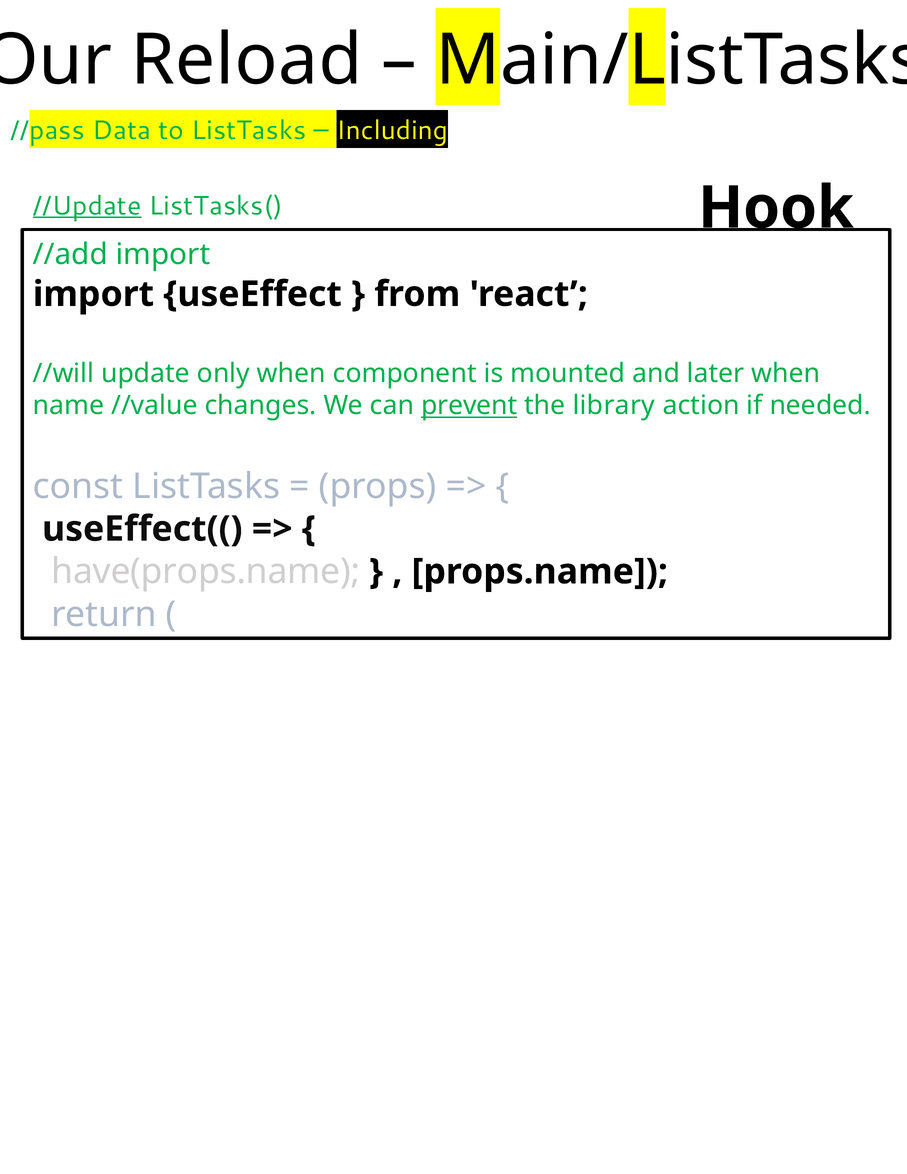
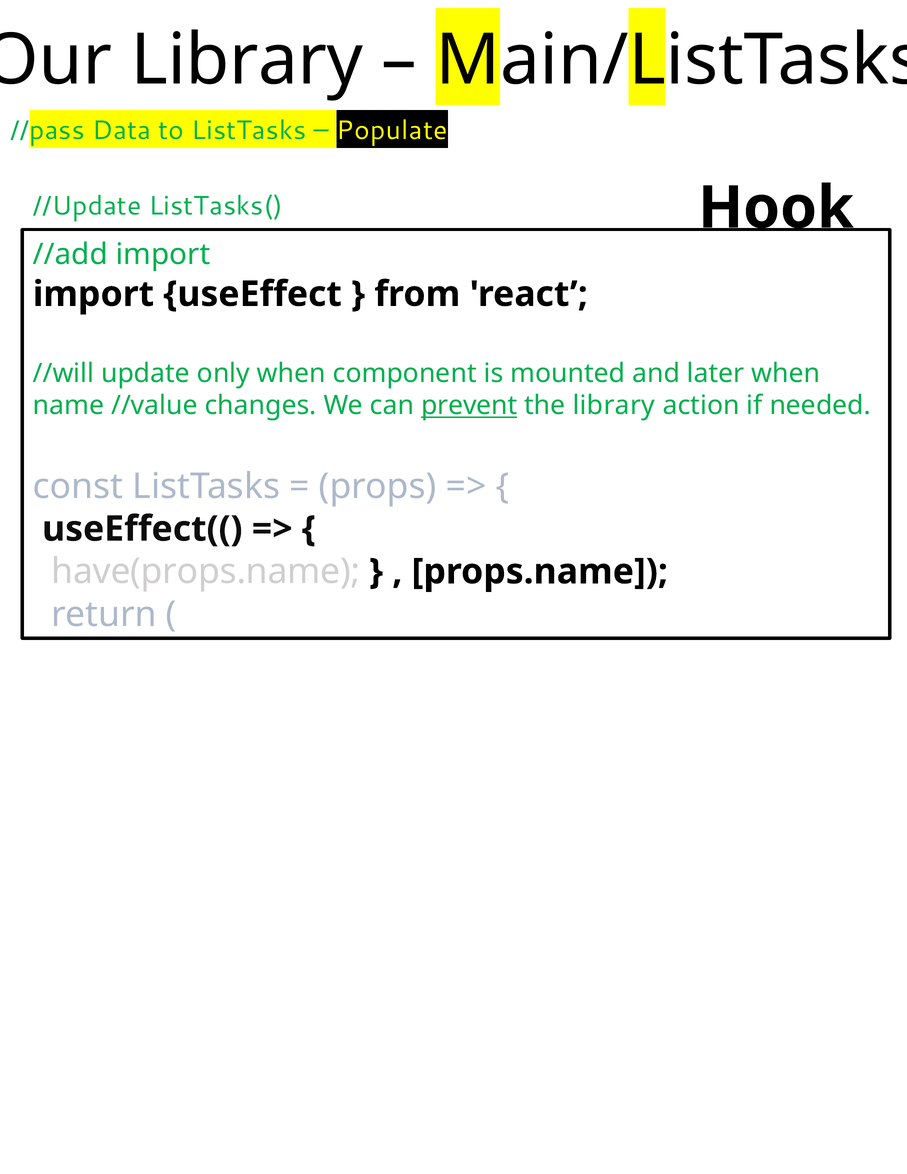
Reload: Reload -> Library (247, 60)
Including: Including -> Populate (392, 131)
//Update underline: present -> none (87, 206)
